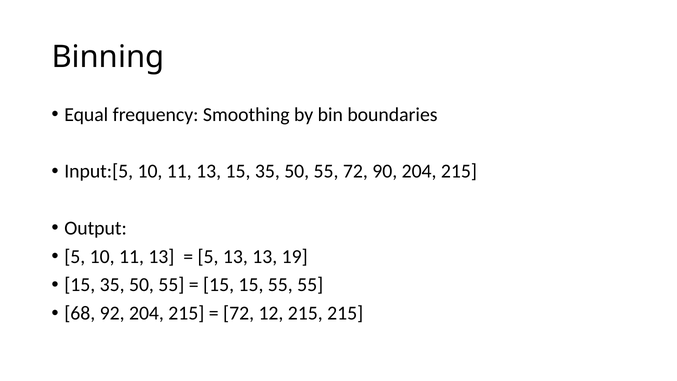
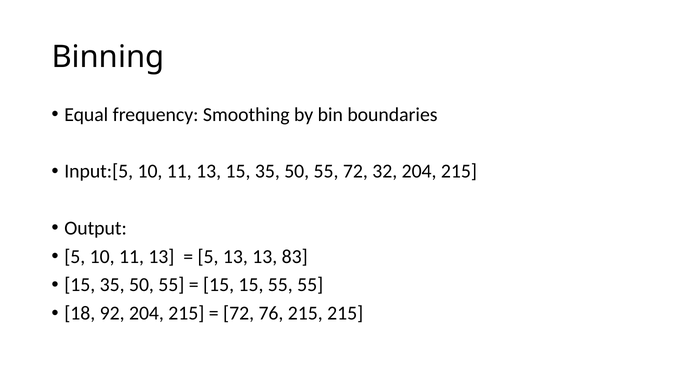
90: 90 -> 32 (385, 171)
19: 19 -> 83 (295, 256)
68: 68 -> 18 (80, 313)
12: 12 -> 76 (271, 313)
